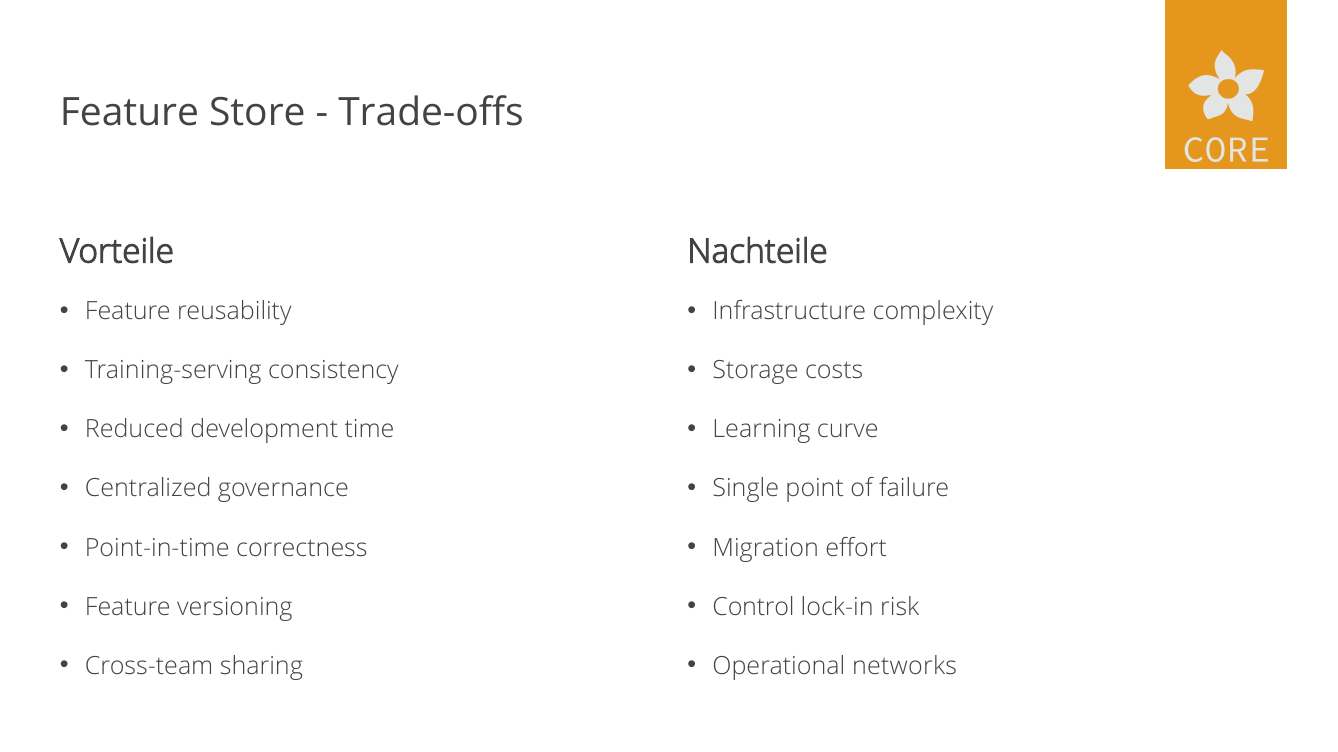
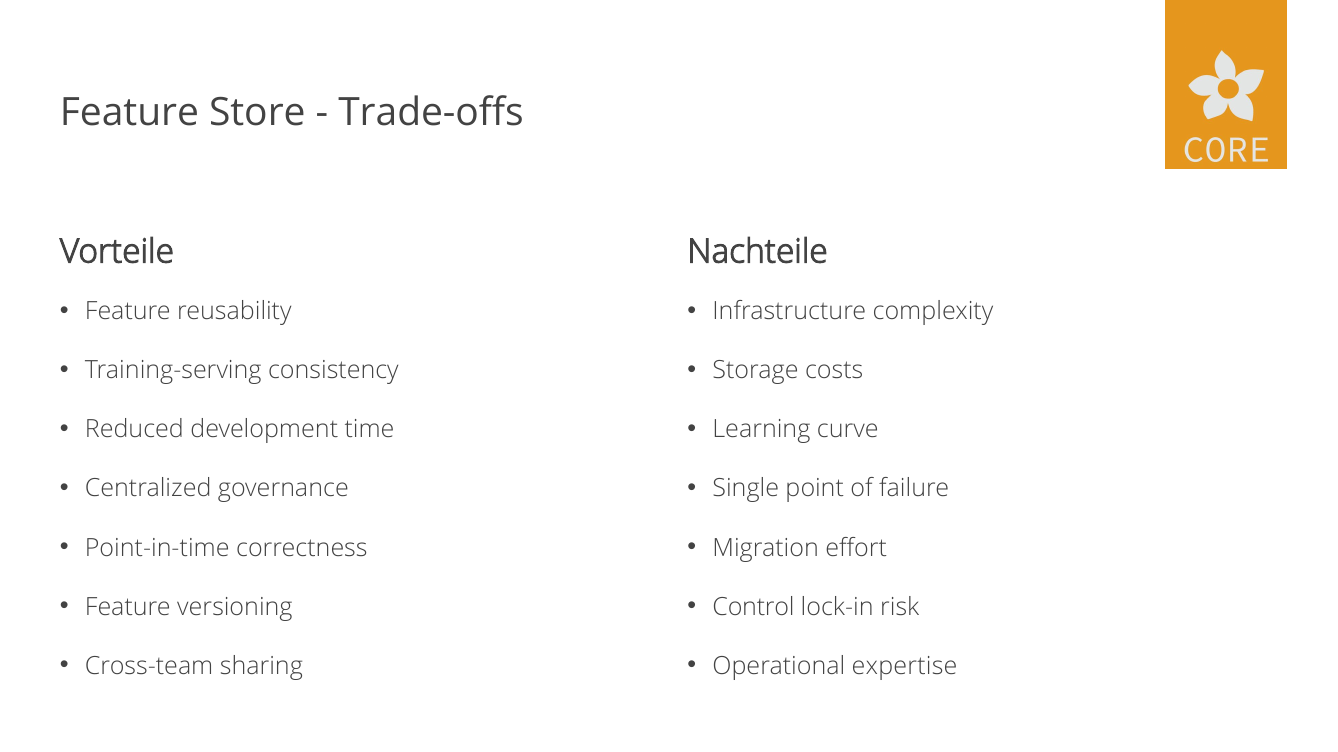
networks: networks -> expertise (905, 666)
